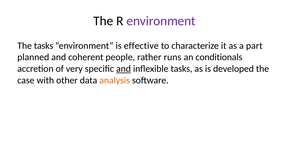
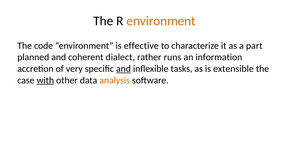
environment colour: purple -> orange (161, 21)
The tasks: tasks -> code (44, 46)
people: people -> dialect (120, 57)
conditionals: conditionals -> information (219, 57)
developed: developed -> extensible (233, 69)
with underline: none -> present (45, 81)
